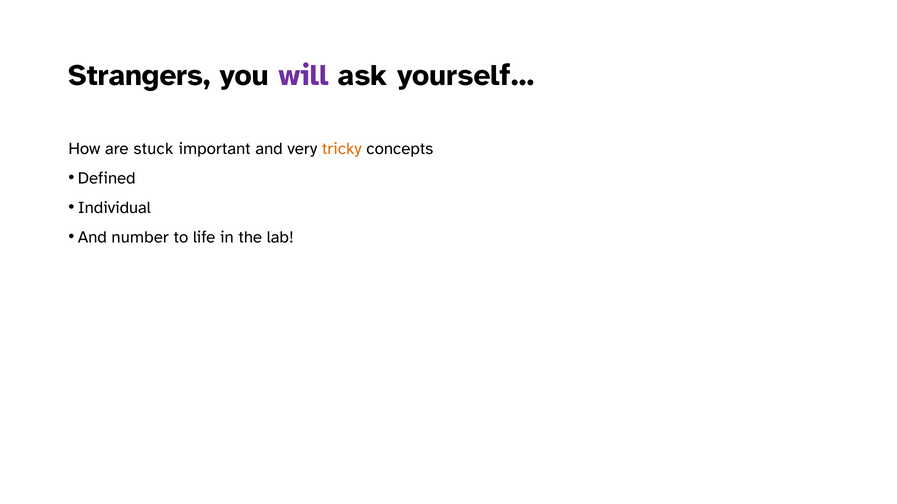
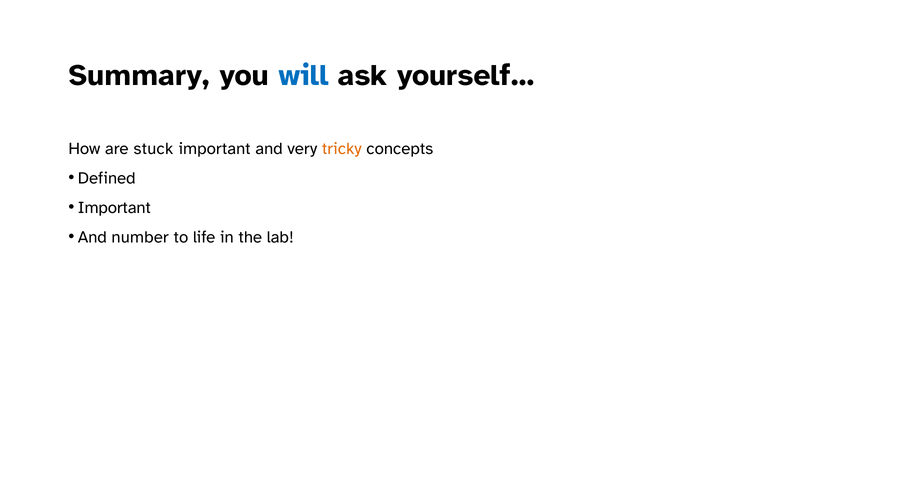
Strangers: Strangers -> Summary (139, 75)
will colour: purple -> blue (304, 75)
Individual: Individual -> Important (114, 208)
